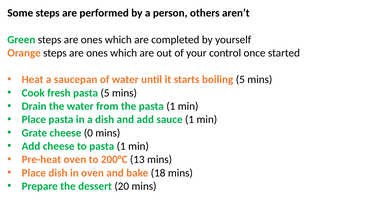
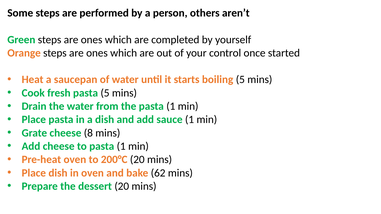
0: 0 -> 8 (88, 133)
200°C 13: 13 -> 20 (137, 160)
18: 18 -> 62 (158, 173)
